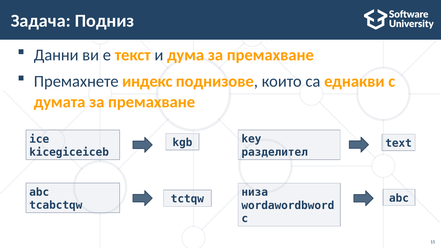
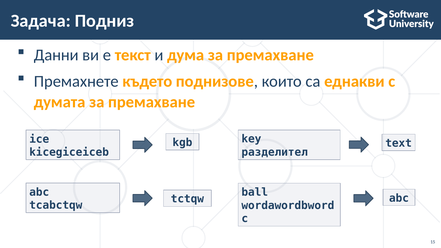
индекс: индекс -> където (147, 81)
низa: низa -> ball (255, 192)
